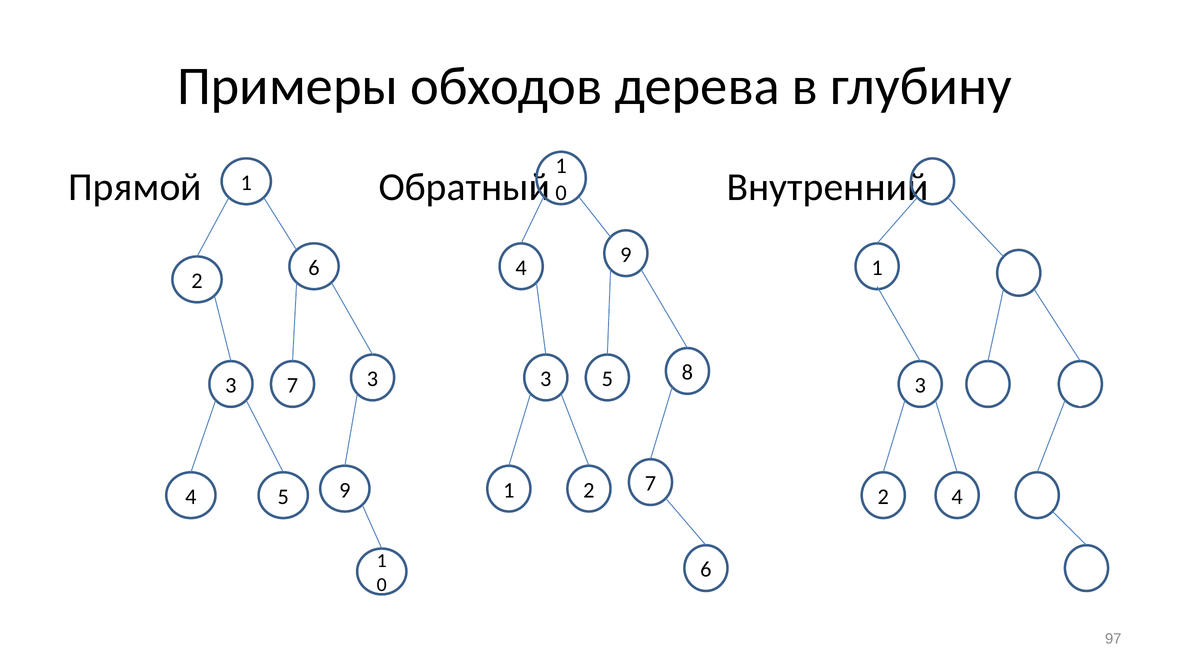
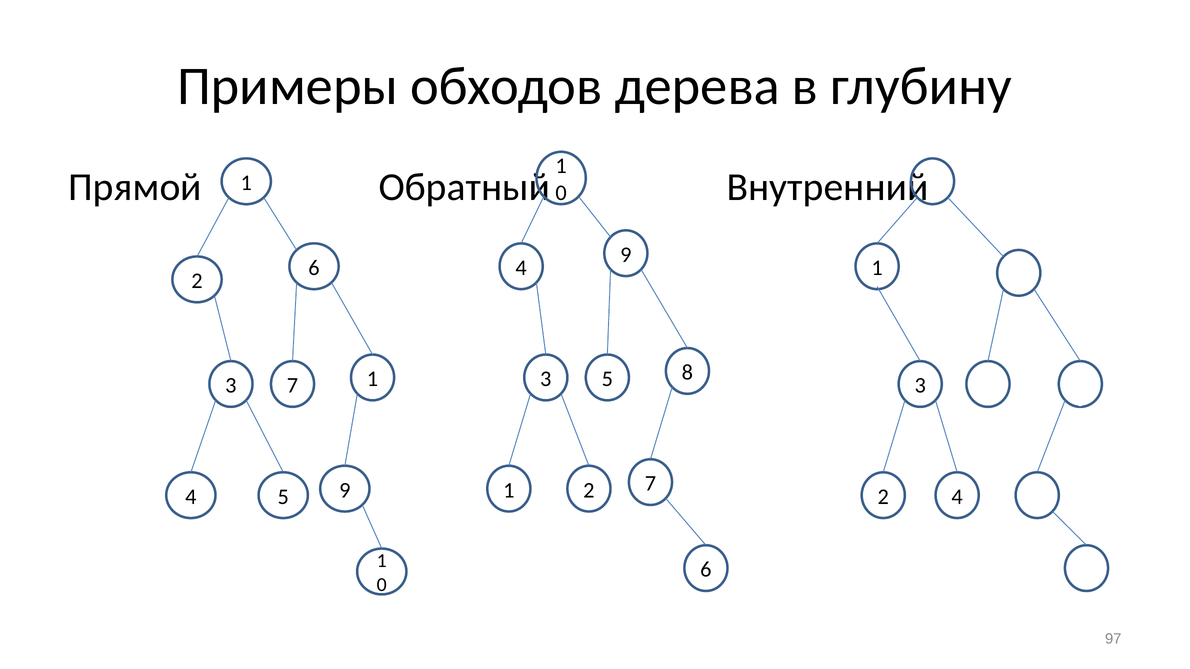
3 7 3: 3 -> 1 (373, 379)
